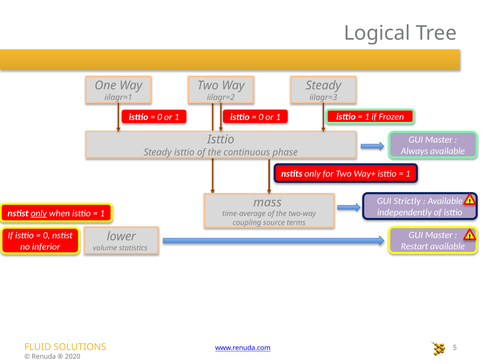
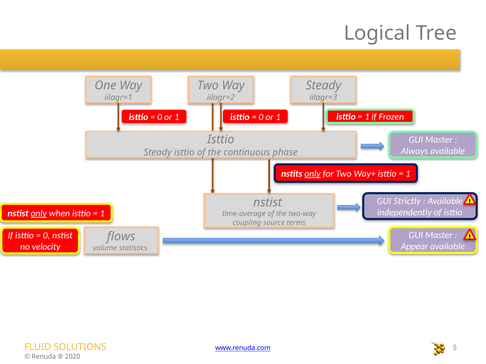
only underline: none -> present (313, 174)
mass: mass -> nstist (268, 203)
lower: lower -> flows (121, 237)
Restart: Restart -> Appear (414, 247)
inferior: inferior -> velocity (46, 247)
